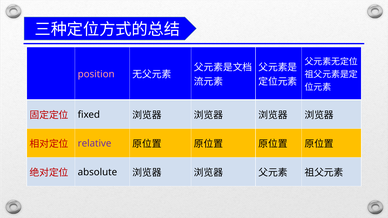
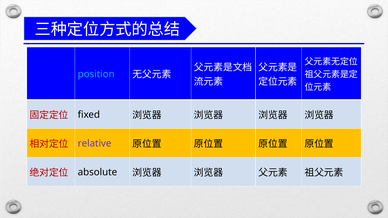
position colour: pink -> light blue (96, 74)
